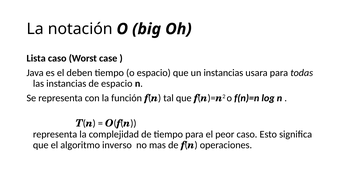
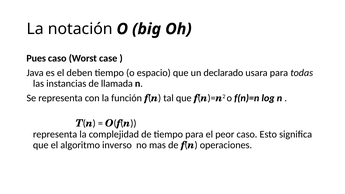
Lista: Lista -> Pues (36, 58)
un instancias: instancias -> declarado (223, 73)
de espacio: espacio -> llamada (117, 84)
